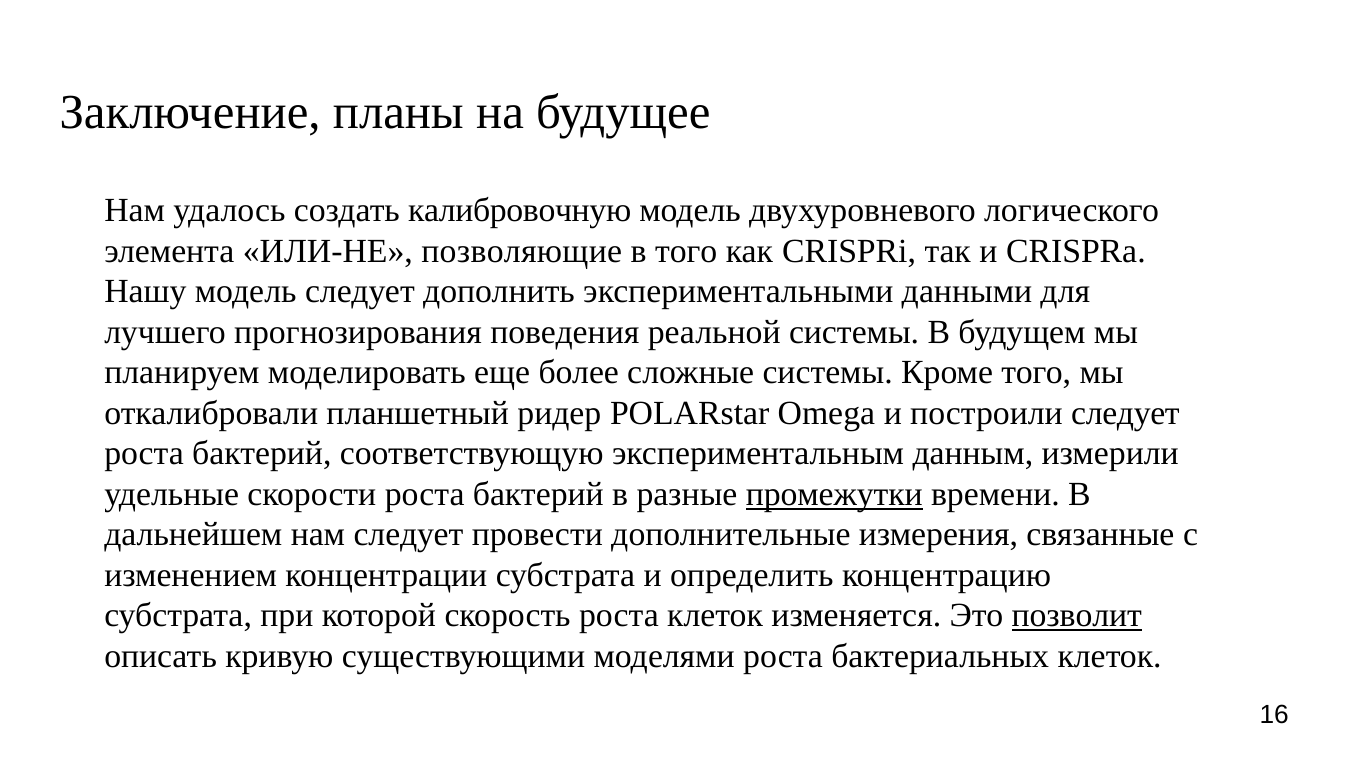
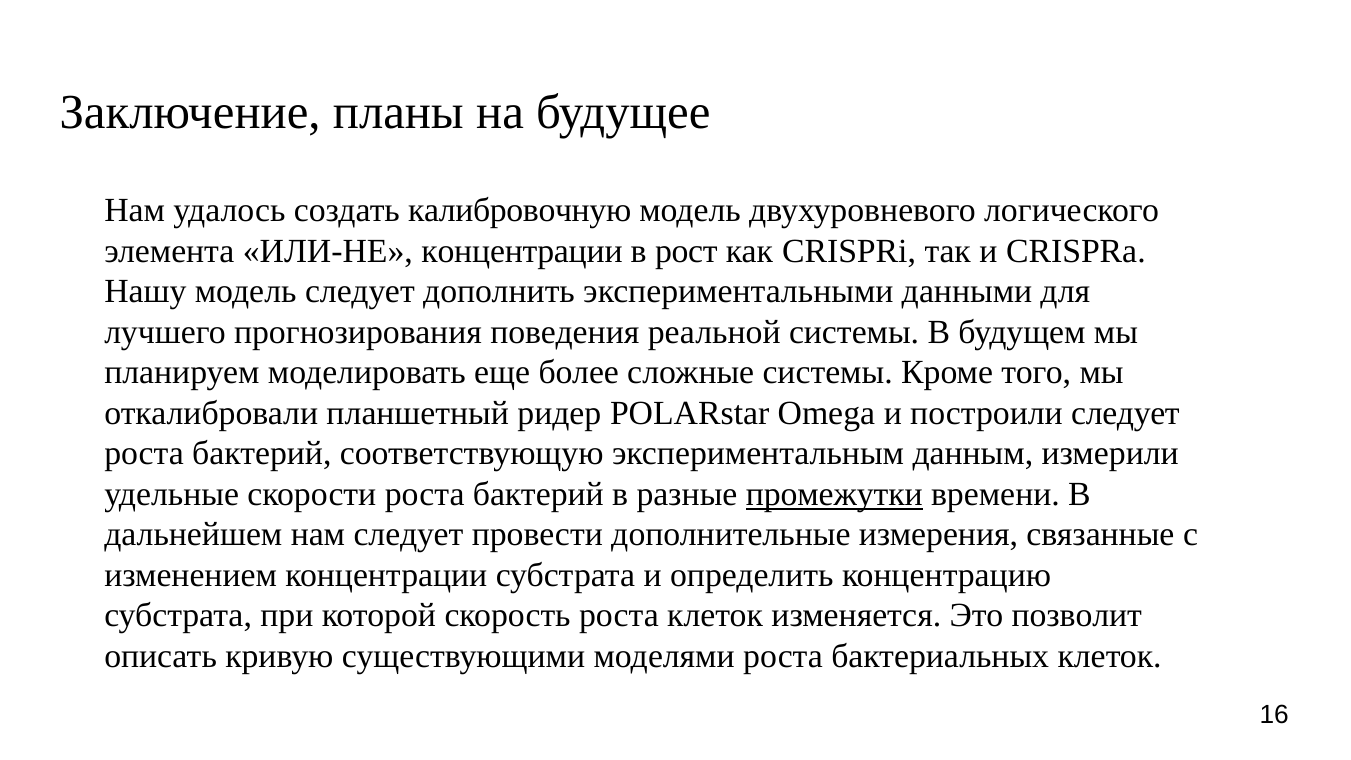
ИЛИ-НЕ позволяющие: позволяющие -> концентрации (522, 251)
в того: того -> рост (686, 251)
позволит underline: present -> none (1077, 616)
